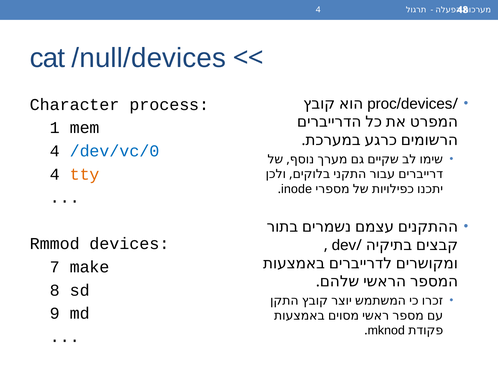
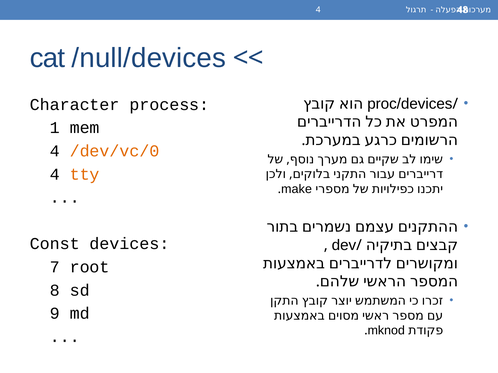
/dev/vc/0 colour: blue -> orange (115, 151)
inode: inode -> make (297, 189)
Rmmod: Rmmod -> Const (55, 244)
make: make -> root (90, 267)
